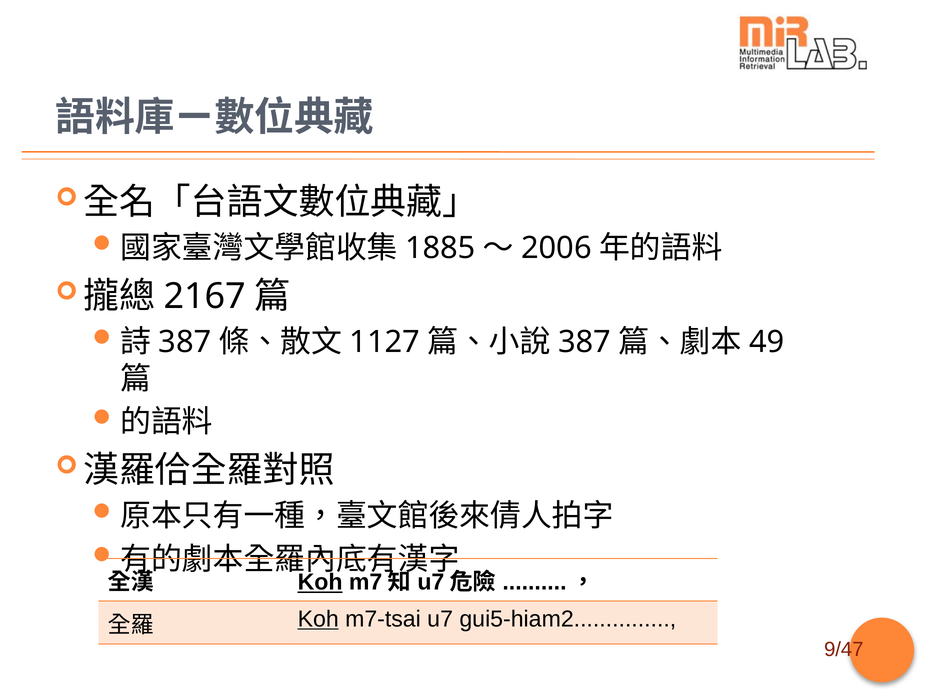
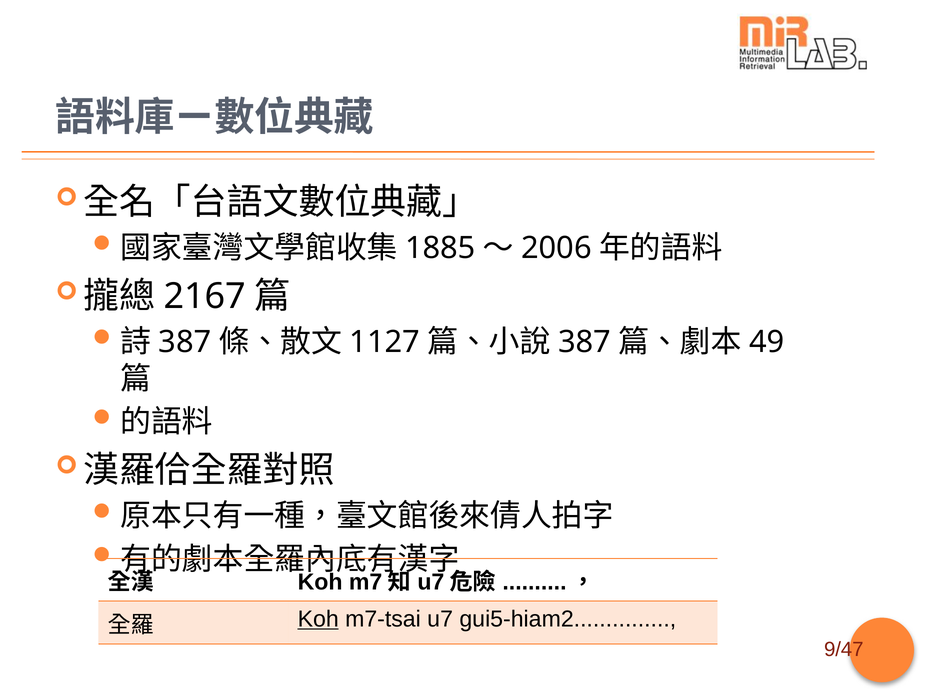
Koh underline: present -> none (320, 582)
